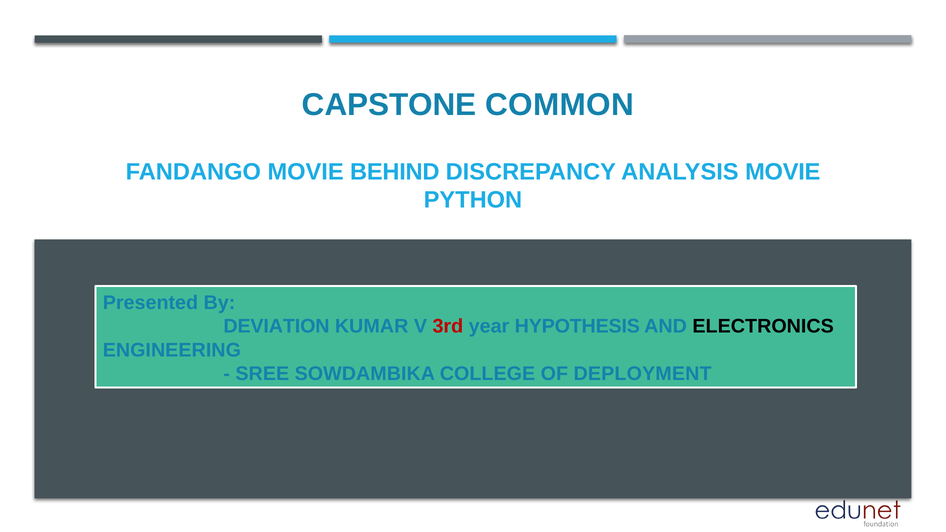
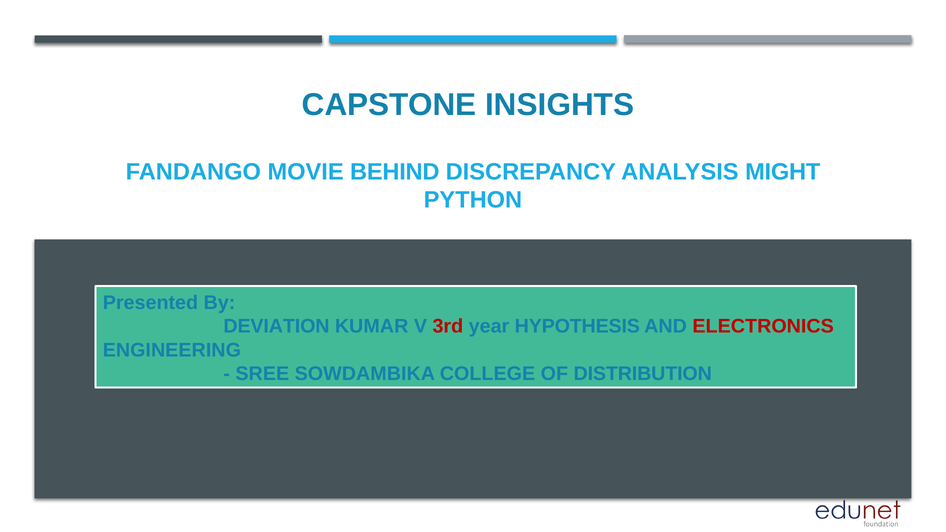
COMMON: COMMON -> INSIGHTS (560, 105)
ANALYSIS MOVIE: MOVIE -> MIGHT (783, 172)
ELECTRONICS colour: black -> red (763, 326)
DEPLOYMENT: DEPLOYMENT -> DISTRIBUTION (643, 374)
